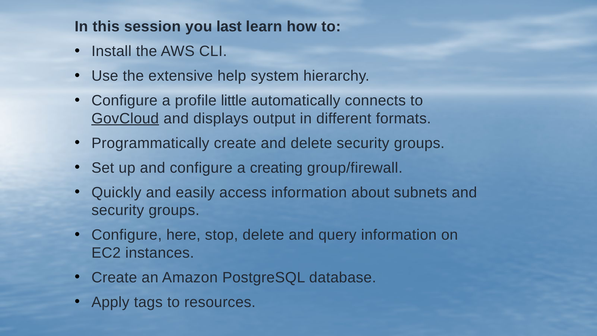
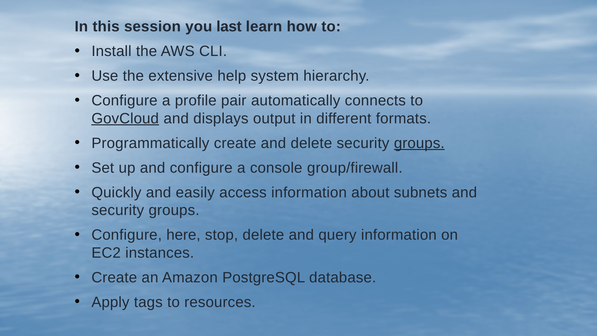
little: little -> pair (234, 101)
groups underline: none -> present (419, 143)
creating: creating -> console (276, 168)
